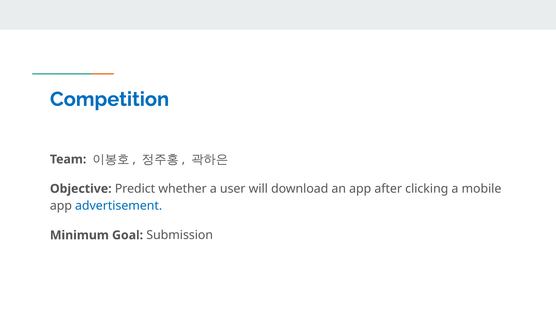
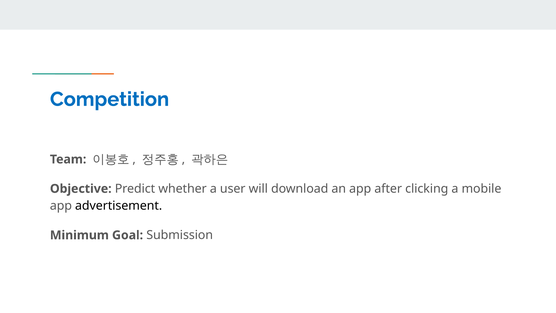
advertisement colour: blue -> black (119, 206)
